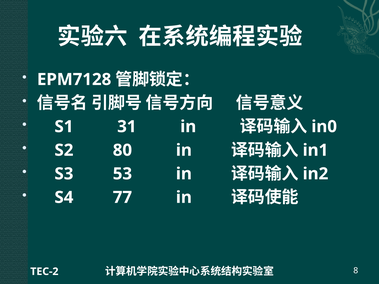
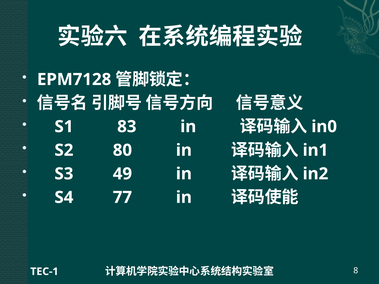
31: 31 -> 83 (127, 127)
53: 53 -> 49 (122, 174)
TEC-2: TEC-2 -> TEC-1 (44, 272)
